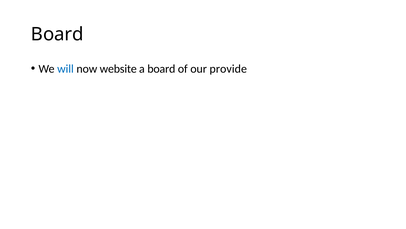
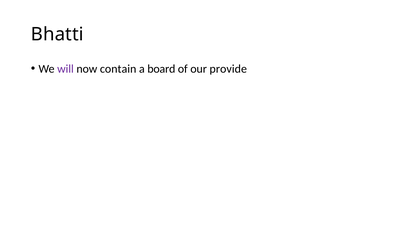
Board: Board -> Bhatti (57, 34)
will colour: blue -> purple (65, 69)
website: website -> contain (118, 69)
